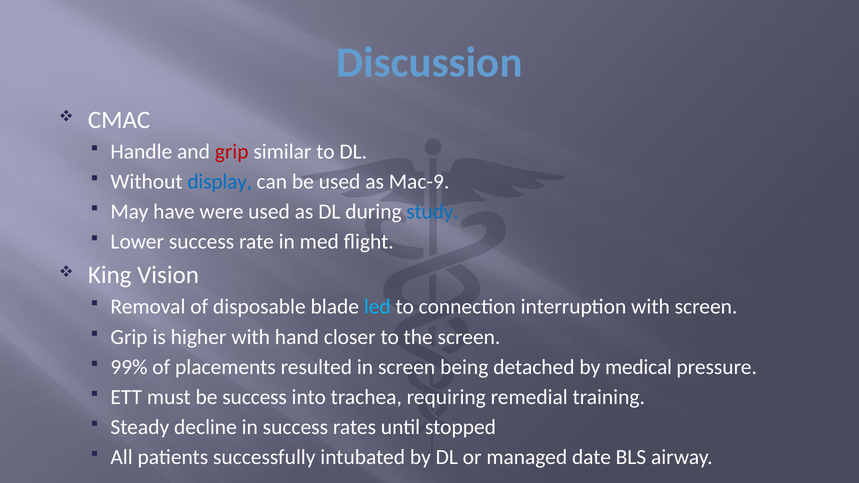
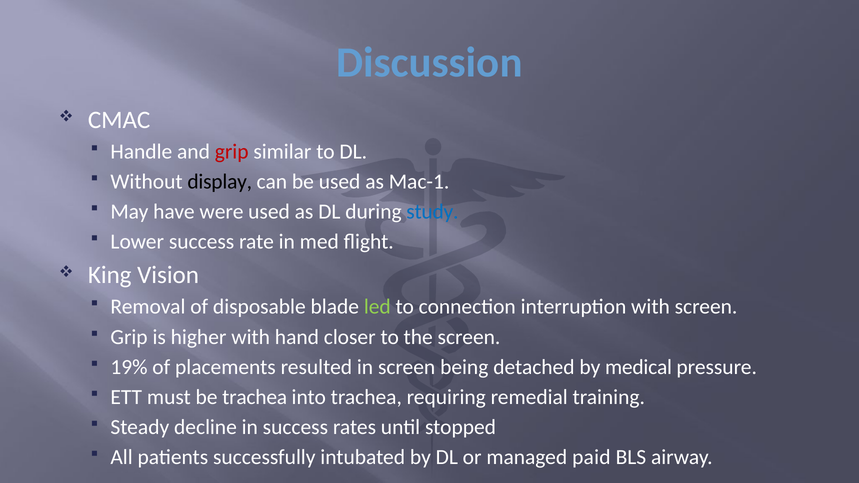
display colour: blue -> black (220, 182)
Mac-9: Mac-9 -> Mac-1 (419, 182)
led colour: light blue -> light green (377, 307)
99%: 99% -> 19% (129, 367)
be success: success -> trachea (255, 397)
date: date -> paid (591, 457)
